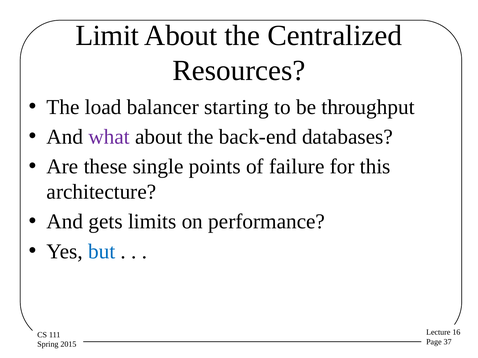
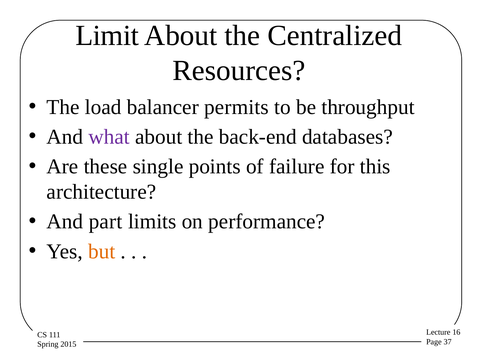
starting: starting -> permits (236, 107)
gets: gets -> part (105, 222)
but colour: blue -> orange (102, 252)
